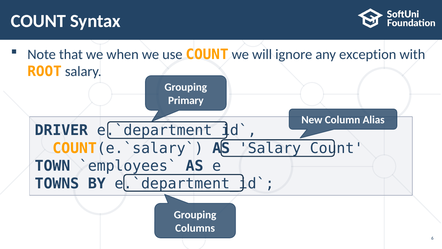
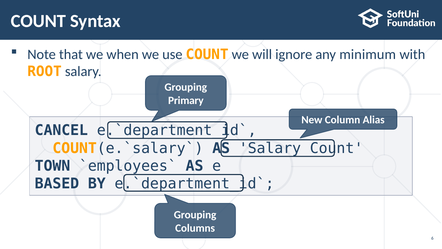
exception: exception -> minimum (368, 54)
DRIVER: DRIVER -> CANCEL (61, 130)
TOWNS: TOWNS -> BASED (57, 183)
